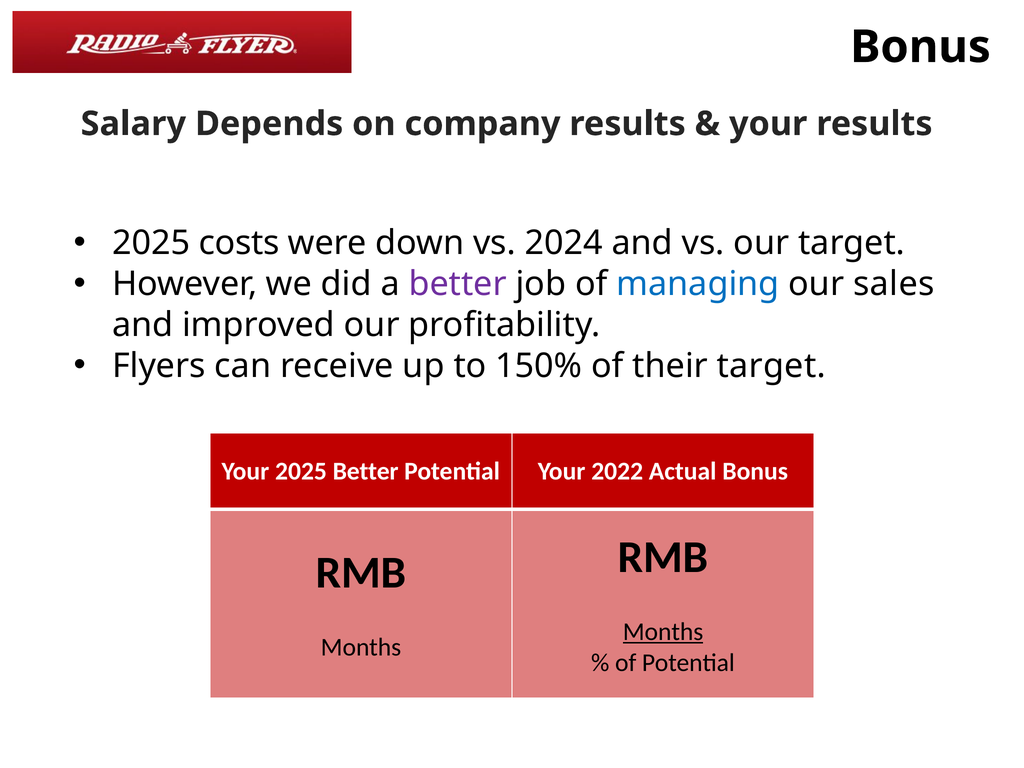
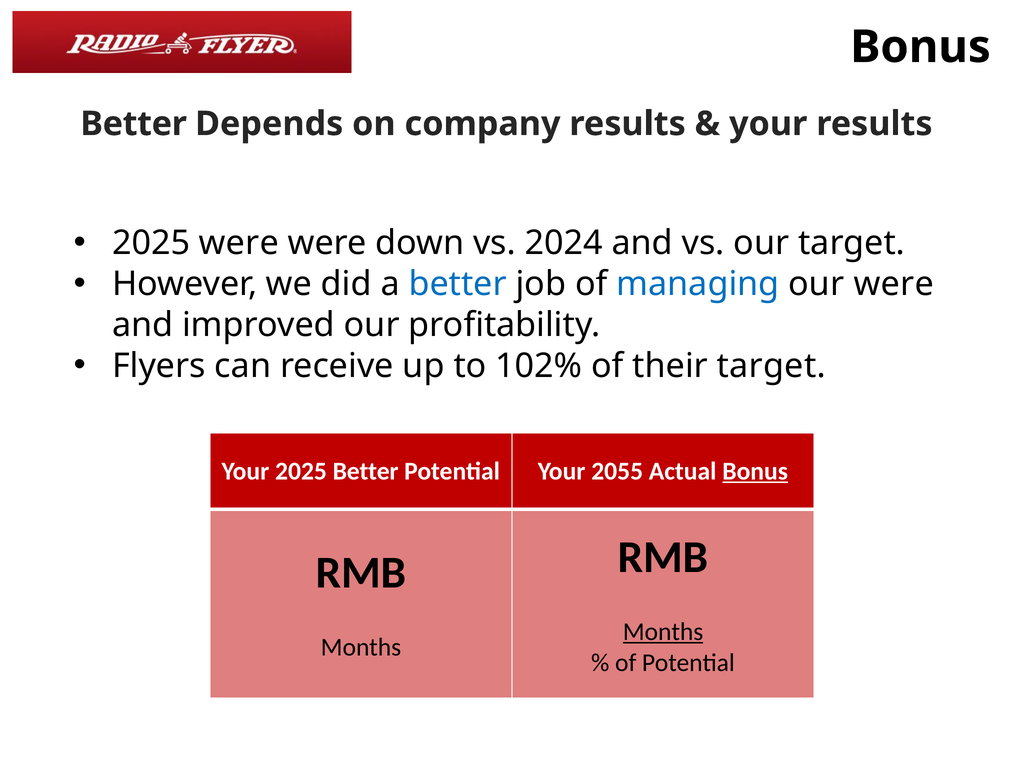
Salary: Salary -> Better (134, 124)
2025 costs: costs -> were (239, 243)
better colour: purple -> blue (458, 284)
our sales: sales -> were (894, 284)
150%: 150% -> 102% (539, 366)
2022: 2022 -> 2055 (617, 471)
Bonus underline: none -> present (755, 471)
